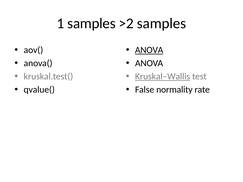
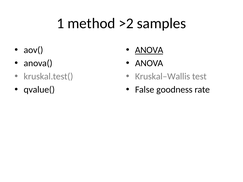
1 samples: samples -> method (91, 24)
Kruskal–Wallis underline: present -> none (163, 77)
normality: normality -> goodness (174, 90)
